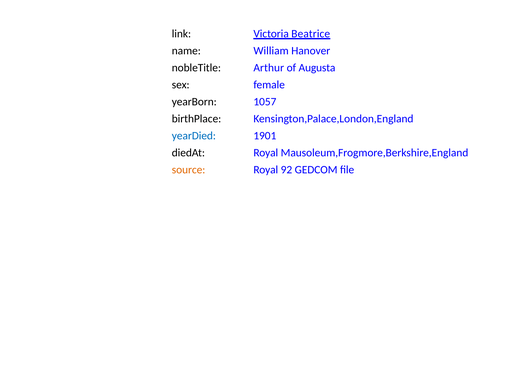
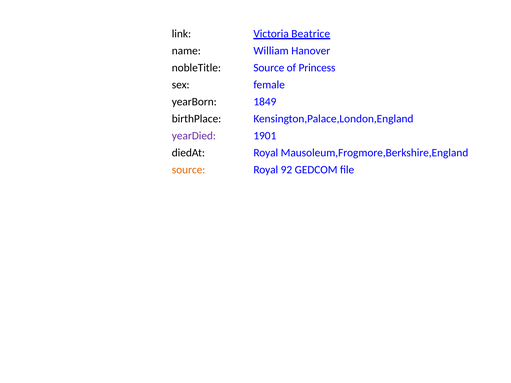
nobleTitle Arthur: Arthur -> Source (269, 68)
Augusta: Augusta -> Princess (317, 68)
1057: 1057 -> 1849 (265, 102)
yearDied colour: blue -> purple (194, 136)
